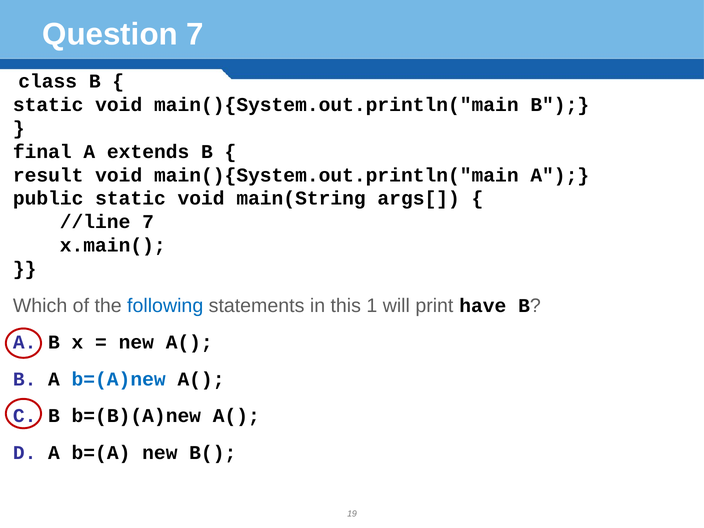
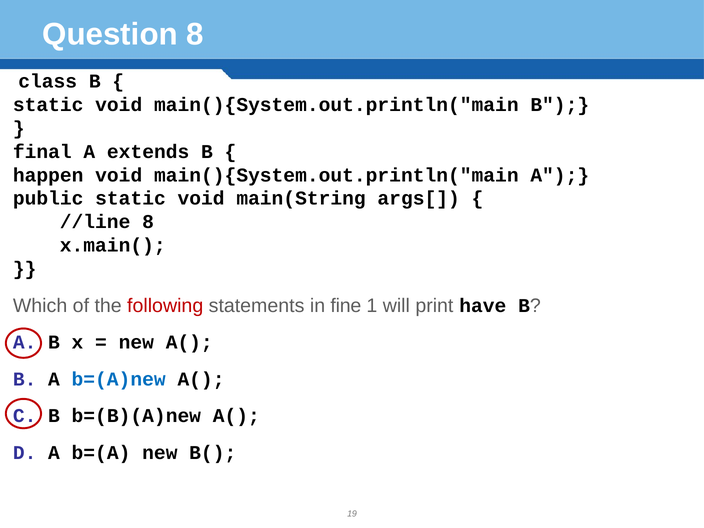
Question 7: 7 -> 8 (195, 34)
result: result -> happen (48, 175)
//line 7: 7 -> 8 (148, 222)
following colour: blue -> red (165, 306)
this: this -> fine (346, 306)
